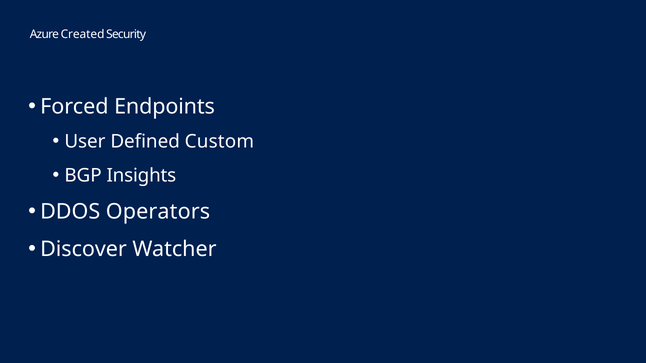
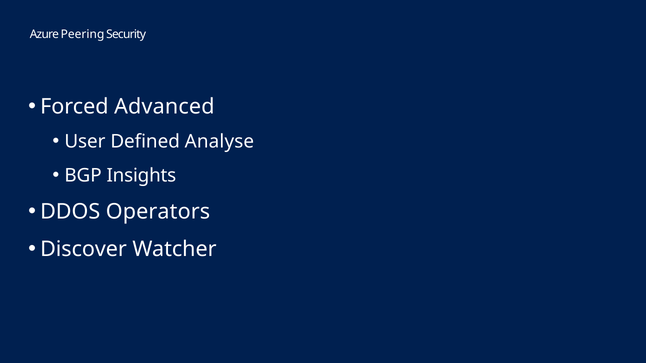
Created: Created -> Peering (82, 34)
Endpoints: Endpoints -> Advanced (164, 107)
Custom: Custom -> Analyse (219, 142)
